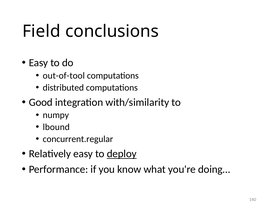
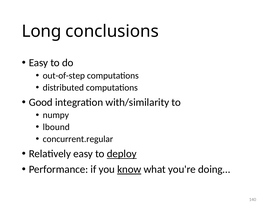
Field: Field -> Long (42, 31)
out-of-tool: out-of-tool -> out-of-step (64, 75)
know underline: none -> present (129, 169)
